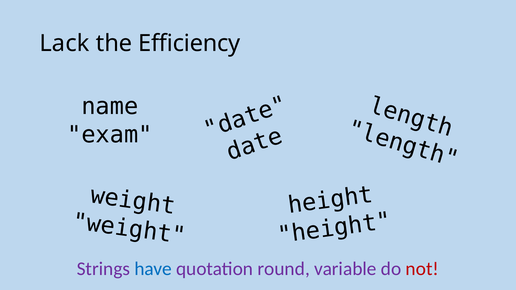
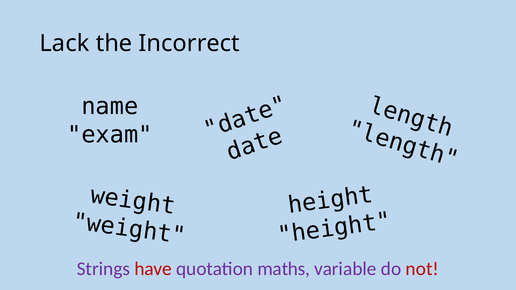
Efficiency: Efficiency -> Incorrect (189, 43)
have colour: blue -> red (153, 269)
round: round -> maths (284, 269)
